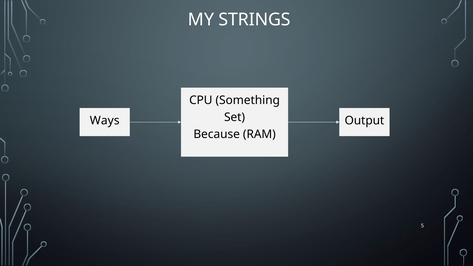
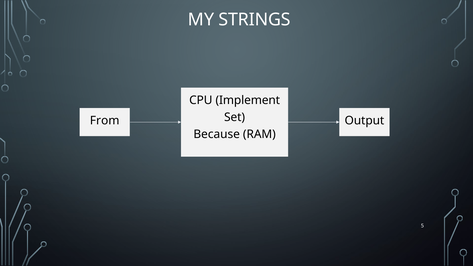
Something: Something -> Implement (248, 100)
Ways: Ways -> From (105, 121)
